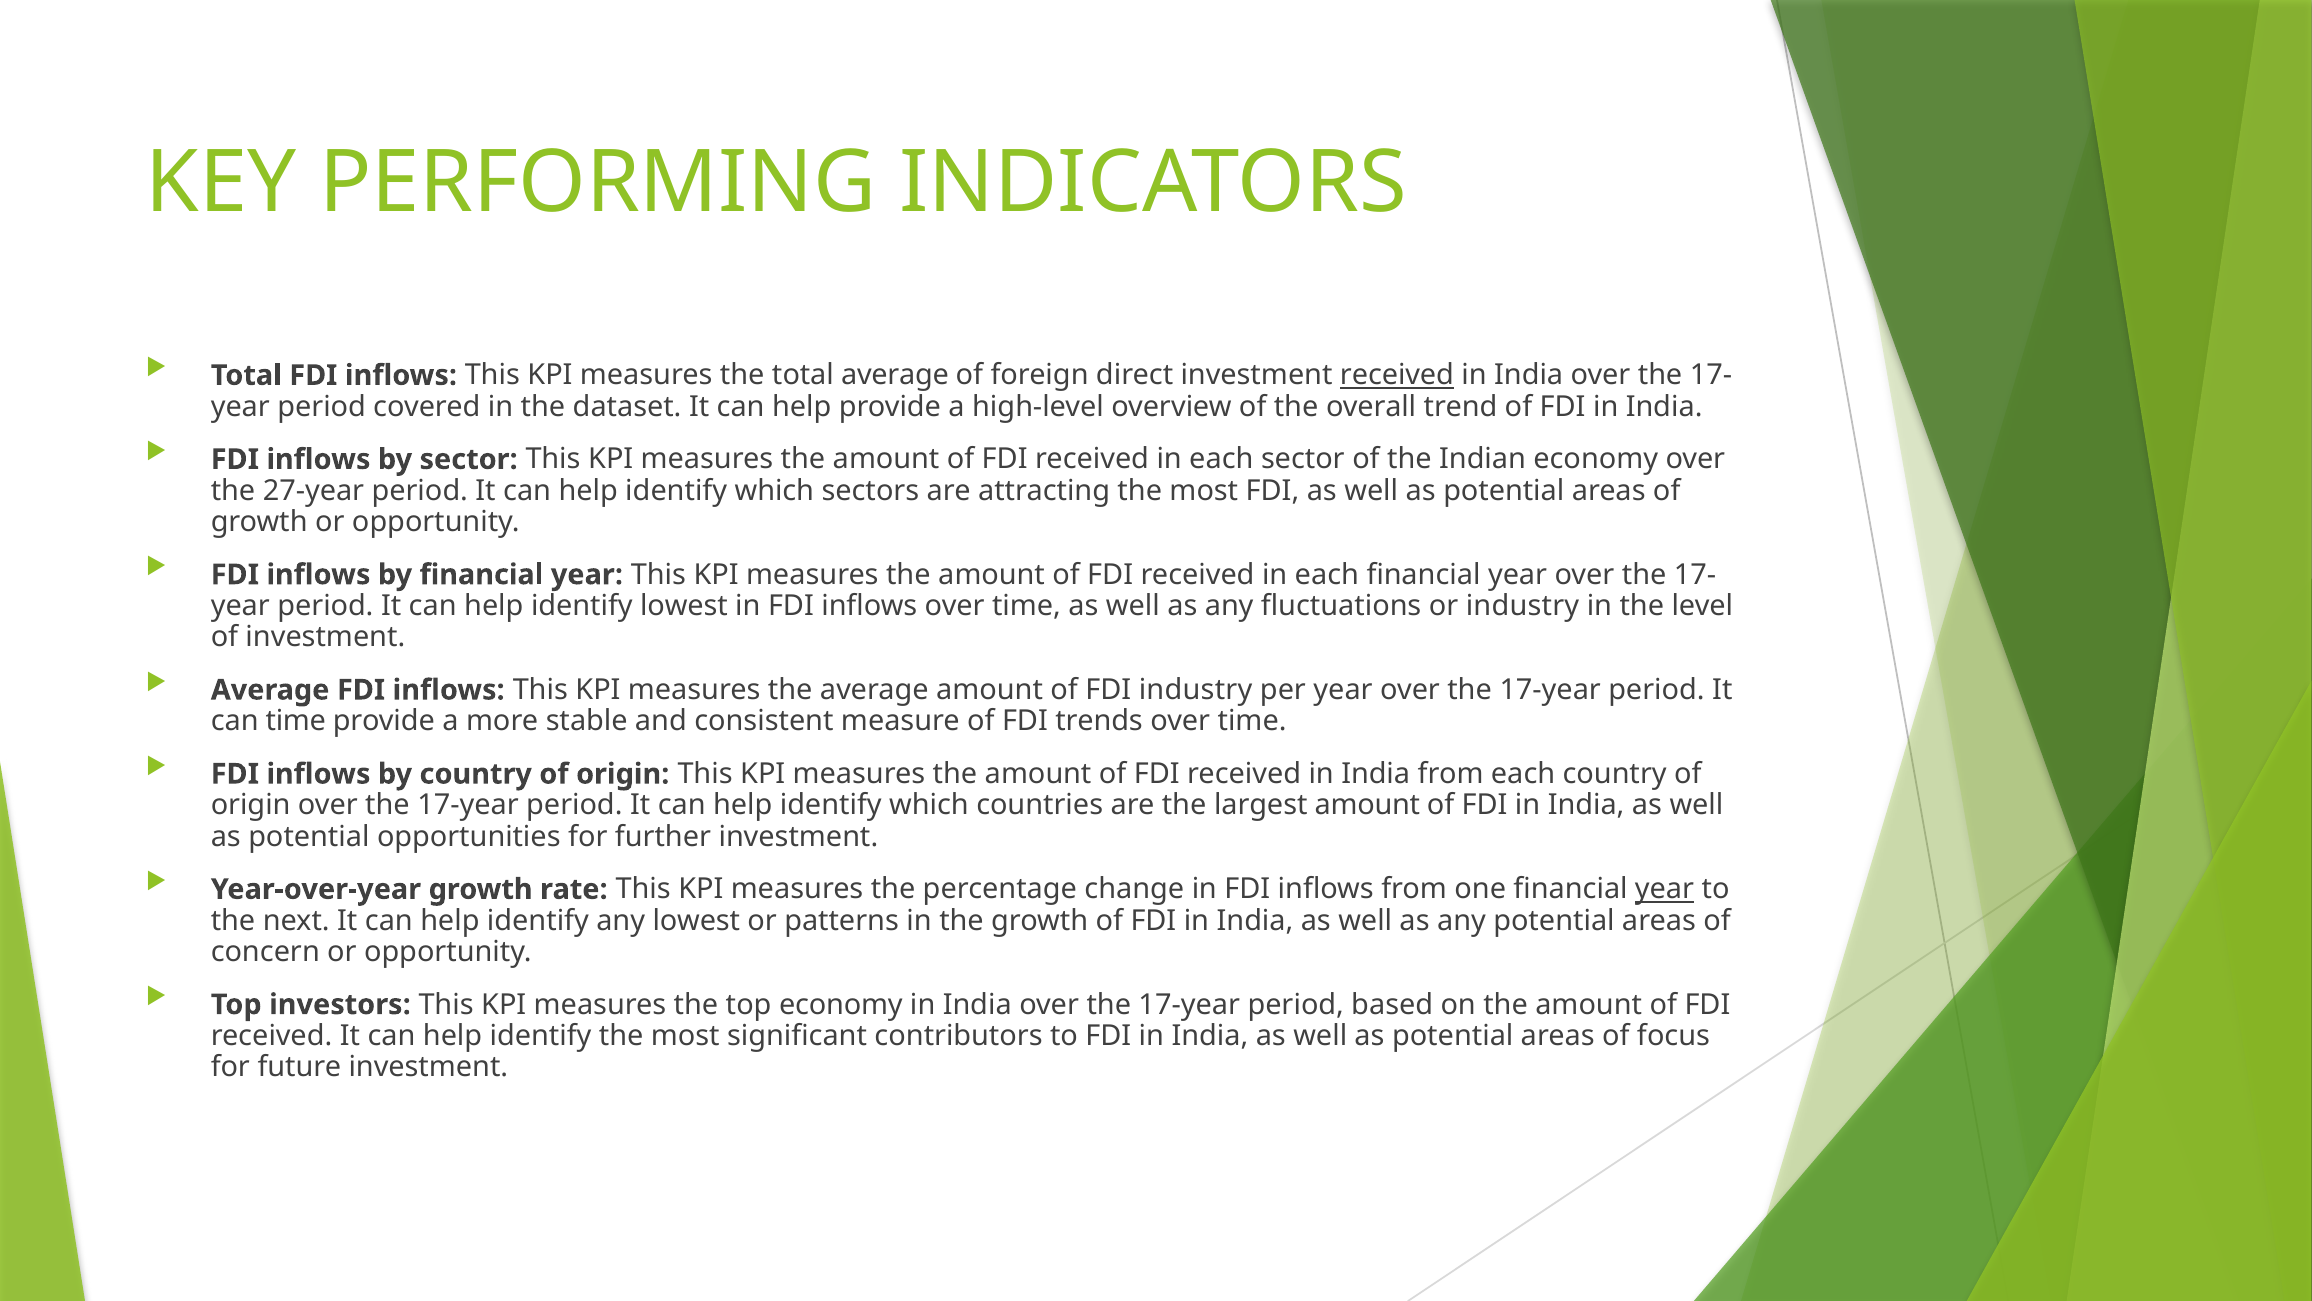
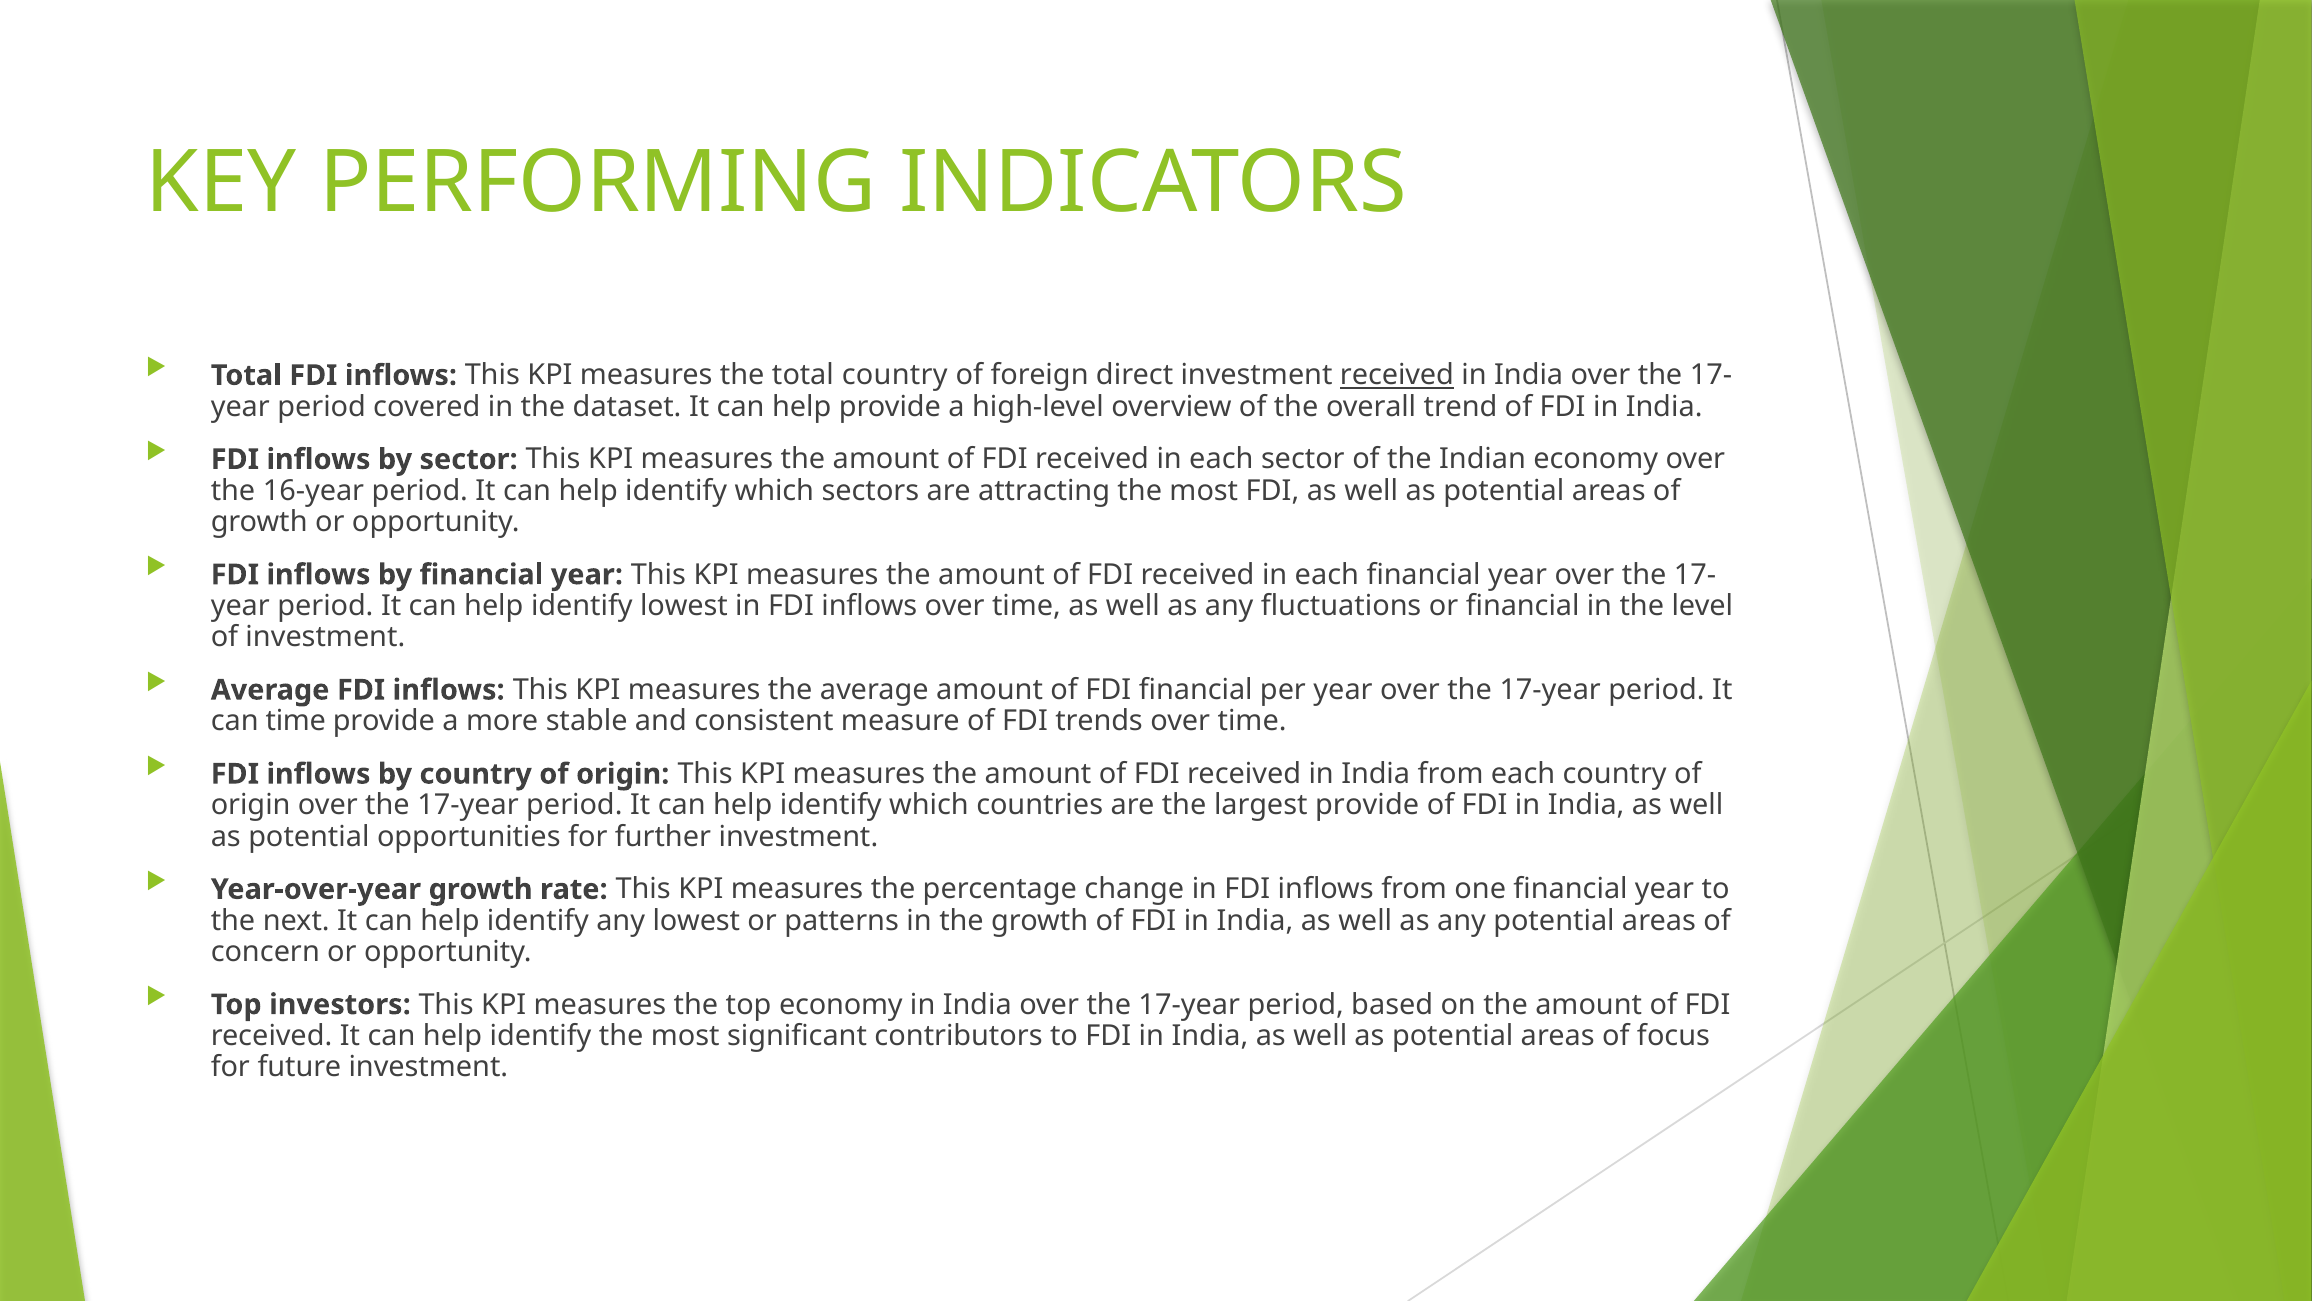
total average: average -> country (895, 375)
27-year: 27-year -> 16-year (313, 490)
or industry: industry -> financial (1523, 606)
FDI industry: industry -> financial (1196, 690)
largest amount: amount -> provide (1367, 805)
year underline: present -> none (1665, 889)
